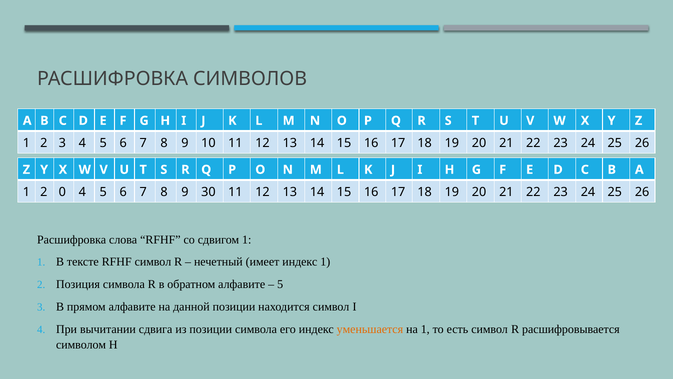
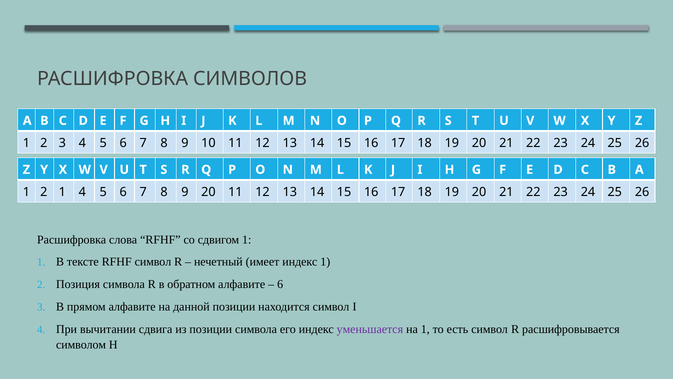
2 0: 0 -> 1 (62, 192)
9 30: 30 -> 20 (208, 192)
5: 5 -> 6 (280, 284)
уменьшается colour: orange -> purple (370, 329)
